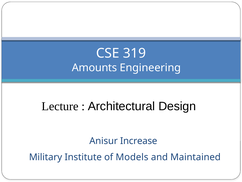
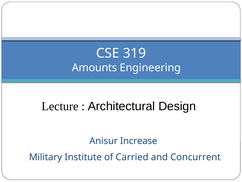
Models: Models -> Carried (132, 157)
Maintained: Maintained -> Concurrent (195, 157)
